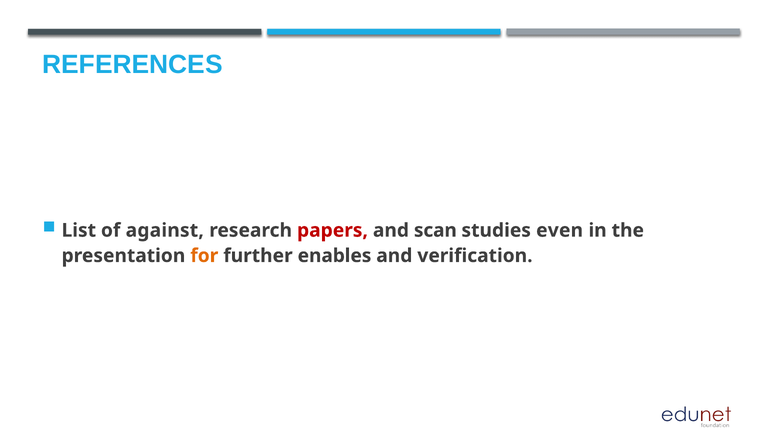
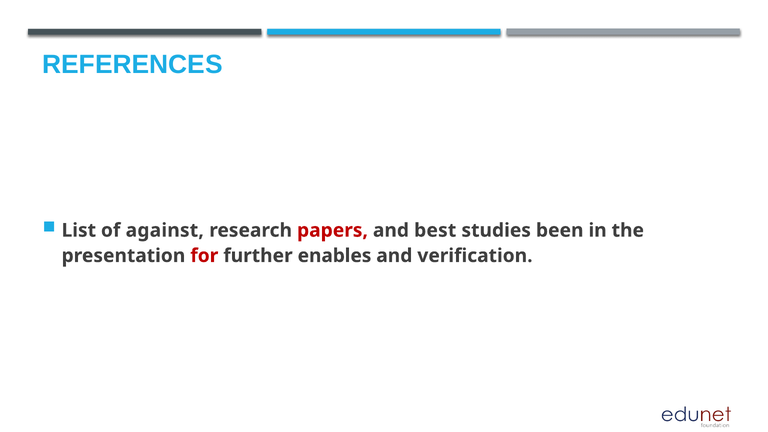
scan: scan -> best (435, 230)
even: even -> been (560, 230)
for colour: orange -> red (204, 256)
